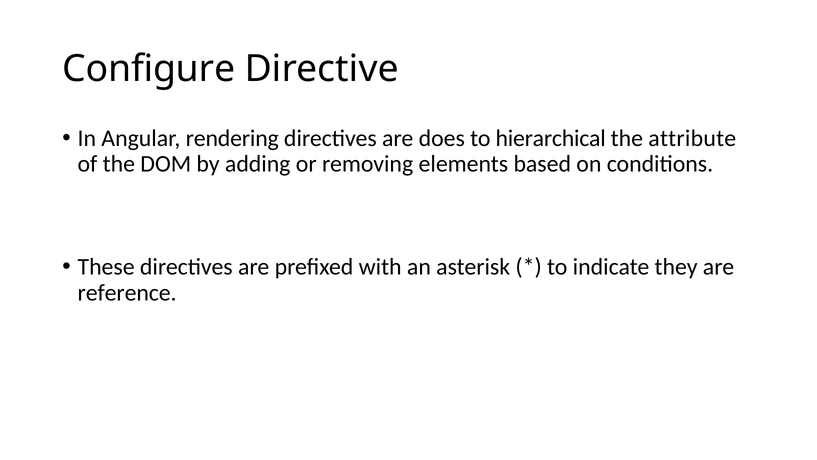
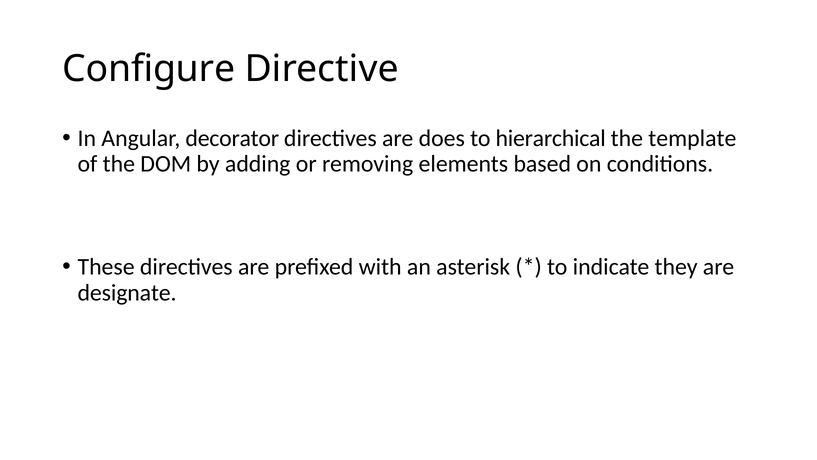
rendering: rendering -> decorator (232, 138)
attribute: attribute -> template (692, 138)
reference: reference -> designate (127, 292)
